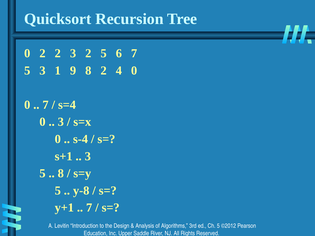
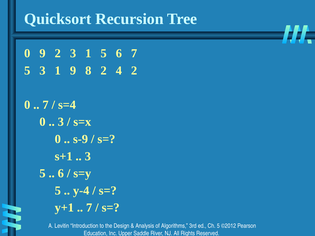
0 2: 2 -> 9 (42, 53)
2 3 2: 2 -> 1 (88, 53)
4 0: 0 -> 2 (134, 71)
s-4: s-4 -> s-9 (80, 139)
8: 8 -> 6 (61, 174)
y-8: y-8 -> y-4 (81, 191)
